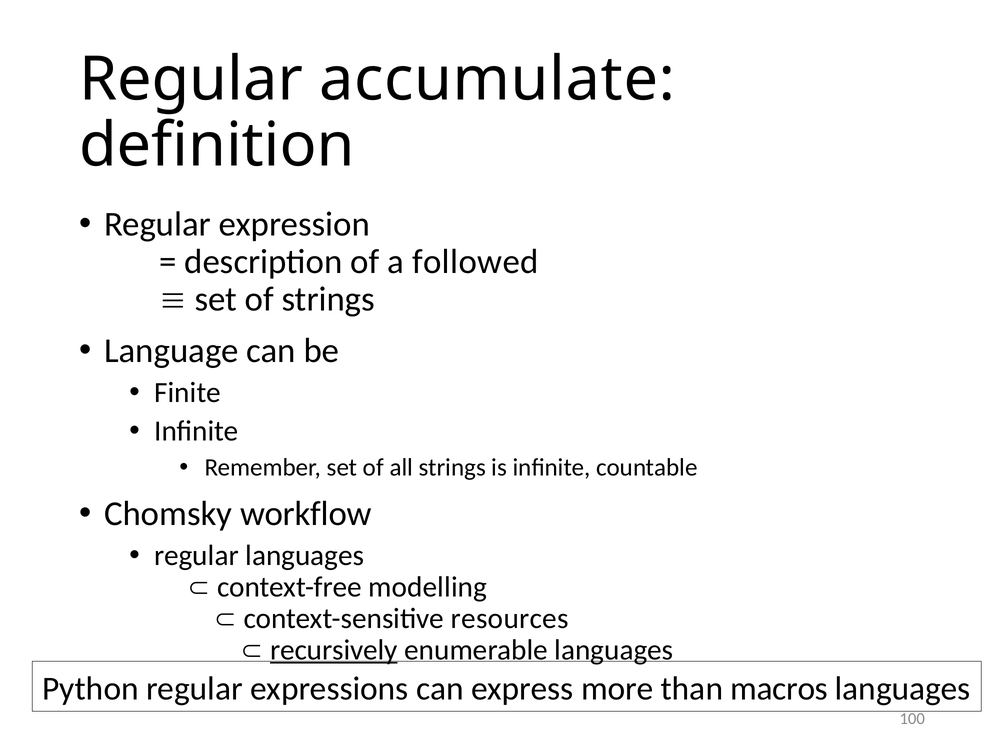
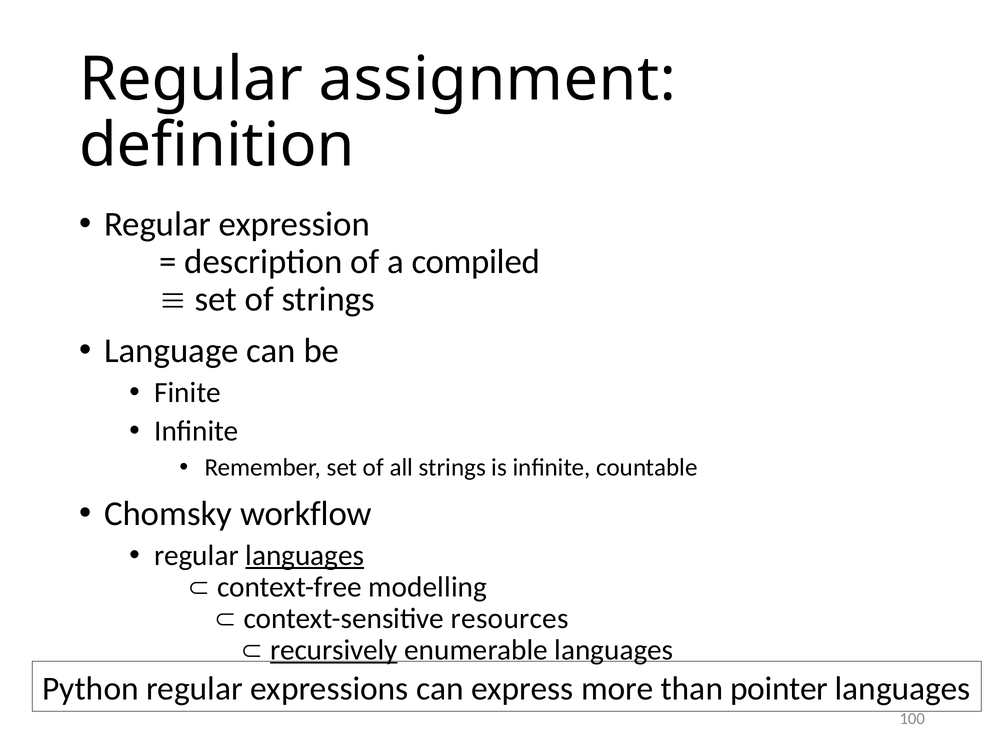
accumulate: accumulate -> assignment (497, 79)
followed: followed -> compiled (476, 262)
languages underline: none -> present (305, 555)
macros: macros -> pointer (779, 688)
